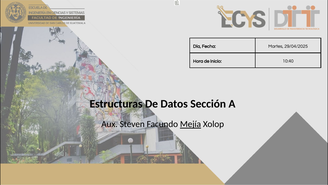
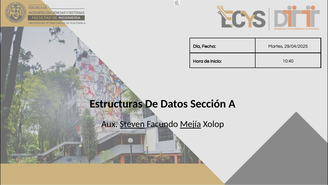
Steven underline: none -> present (132, 124)
